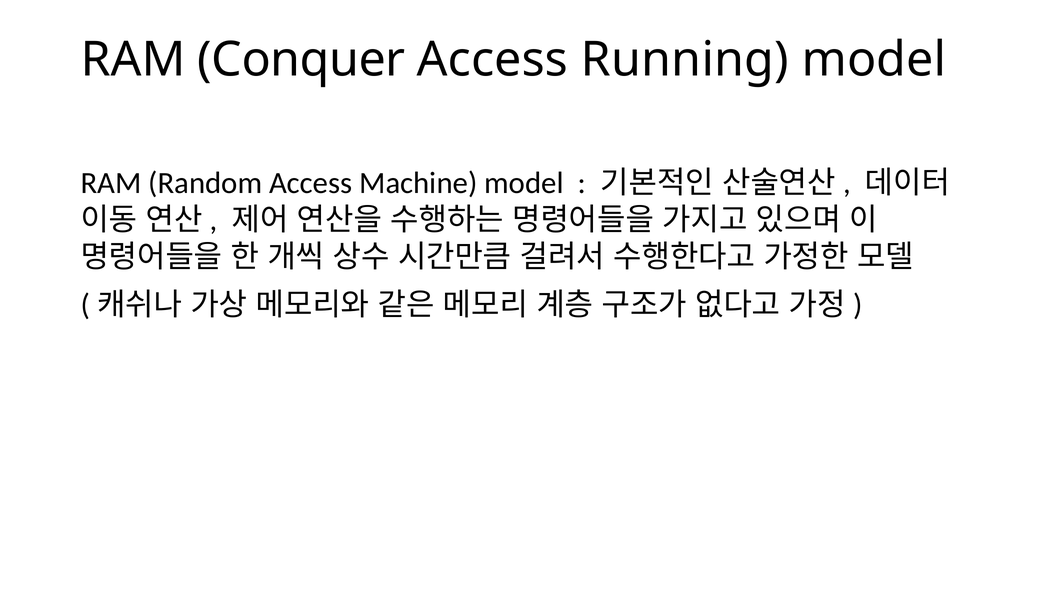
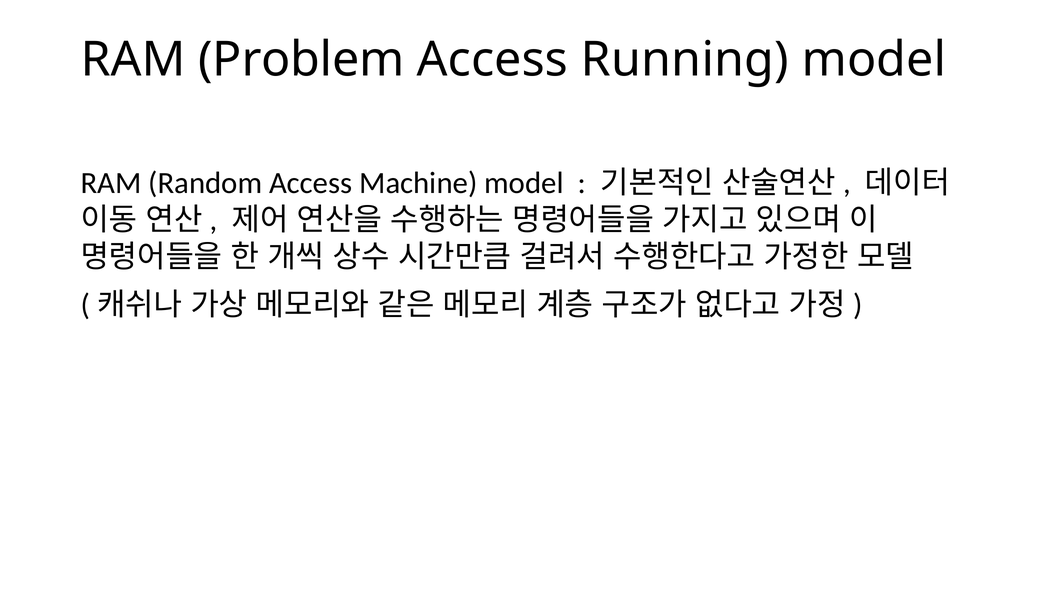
Conquer: Conquer -> Problem (301, 60)
